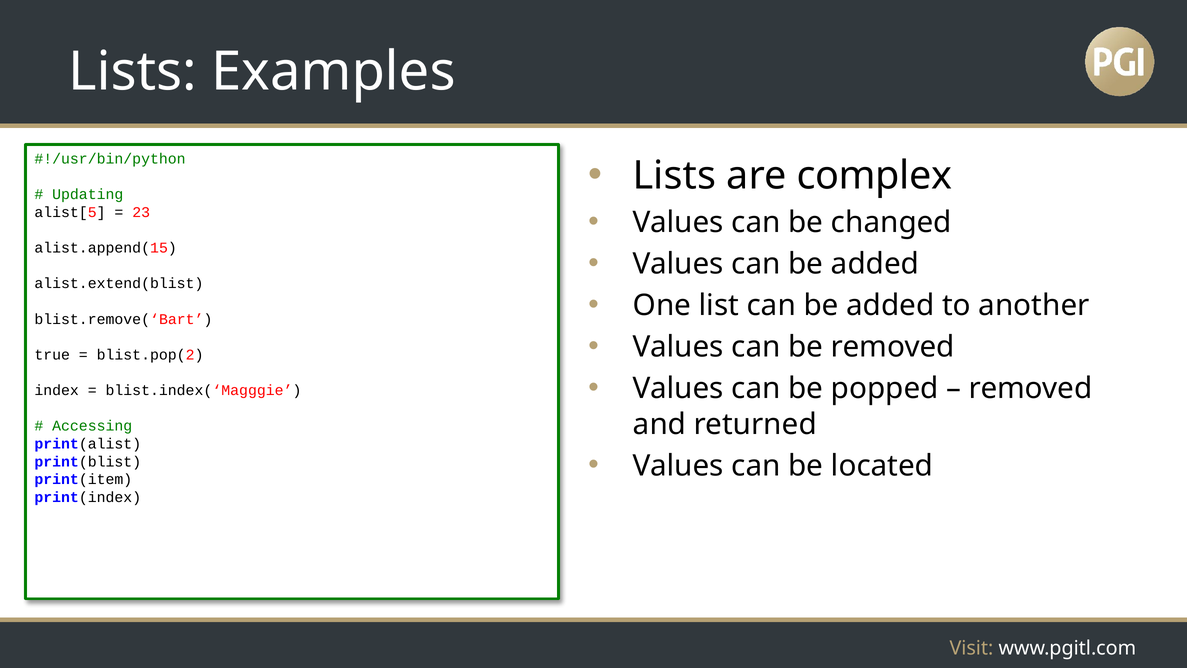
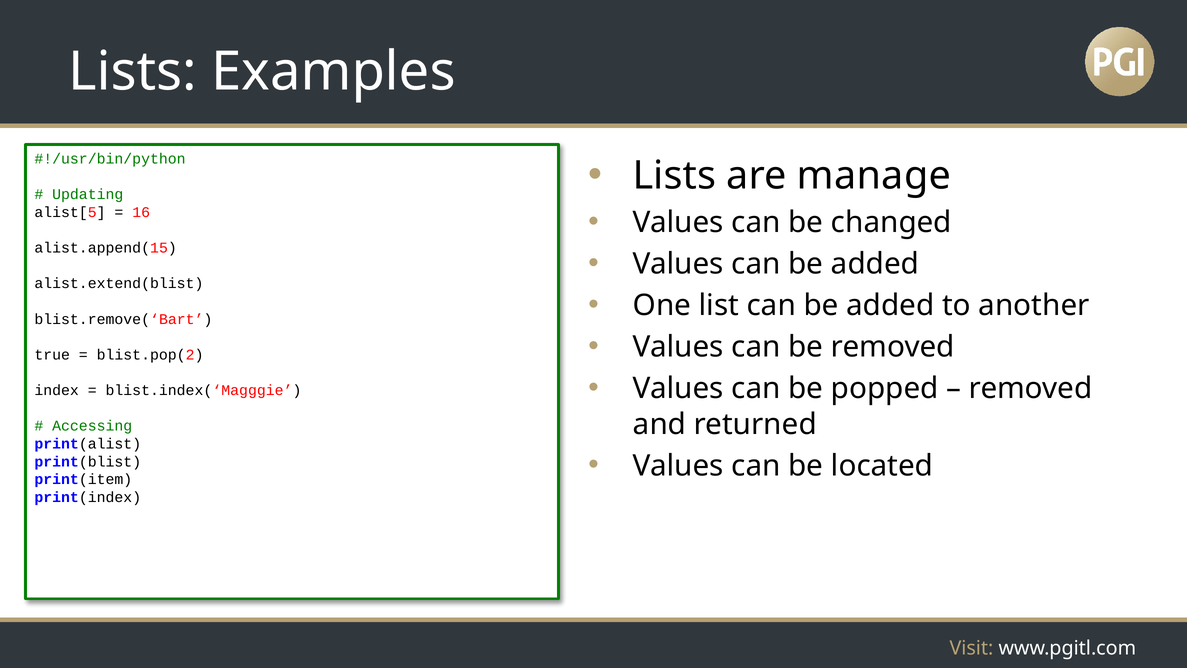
complex: complex -> manage (874, 176)
23: 23 -> 16 (141, 212)
